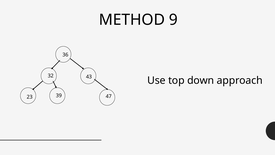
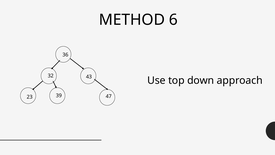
9: 9 -> 6 (173, 20)
